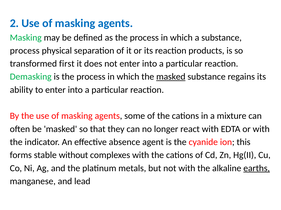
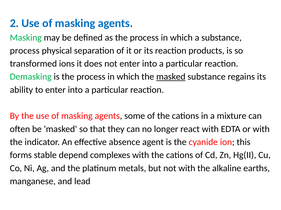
first: first -> ions (67, 64)
without: without -> depend (73, 156)
earths underline: present -> none (257, 169)
